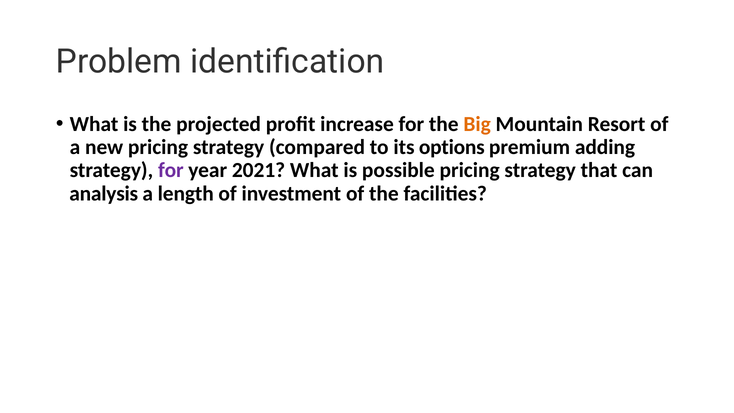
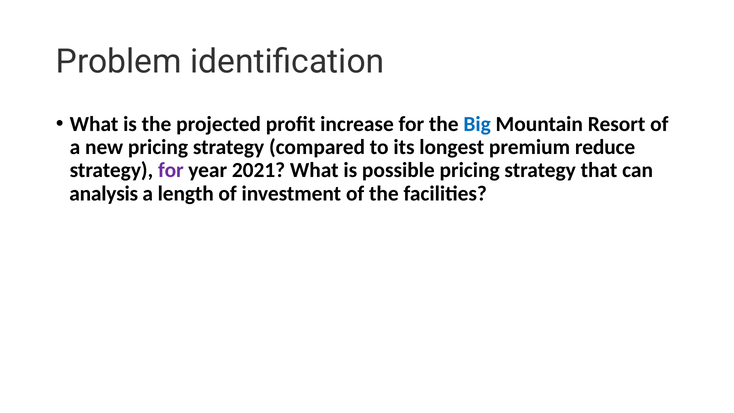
Big colour: orange -> blue (477, 124)
options: options -> longest (452, 147)
adding: adding -> reduce (605, 147)
